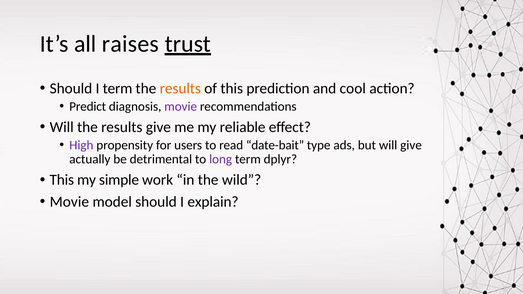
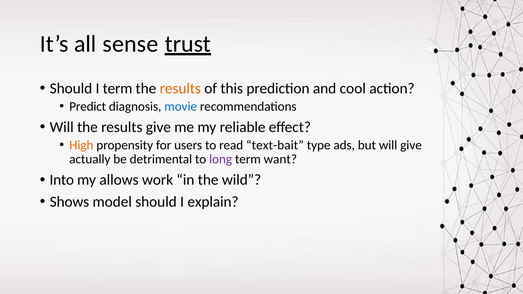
raises: raises -> sense (130, 44)
movie colour: purple -> blue (181, 106)
High colour: purple -> orange (81, 145)
date-bait: date-bait -> text-bait (275, 145)
dplyr: dplyr -> want (280, 159)
This: This -> Into (62, 180)
simple: simple -> allows (119, 180)
Movie: Movie -> Shows (69, 202)
